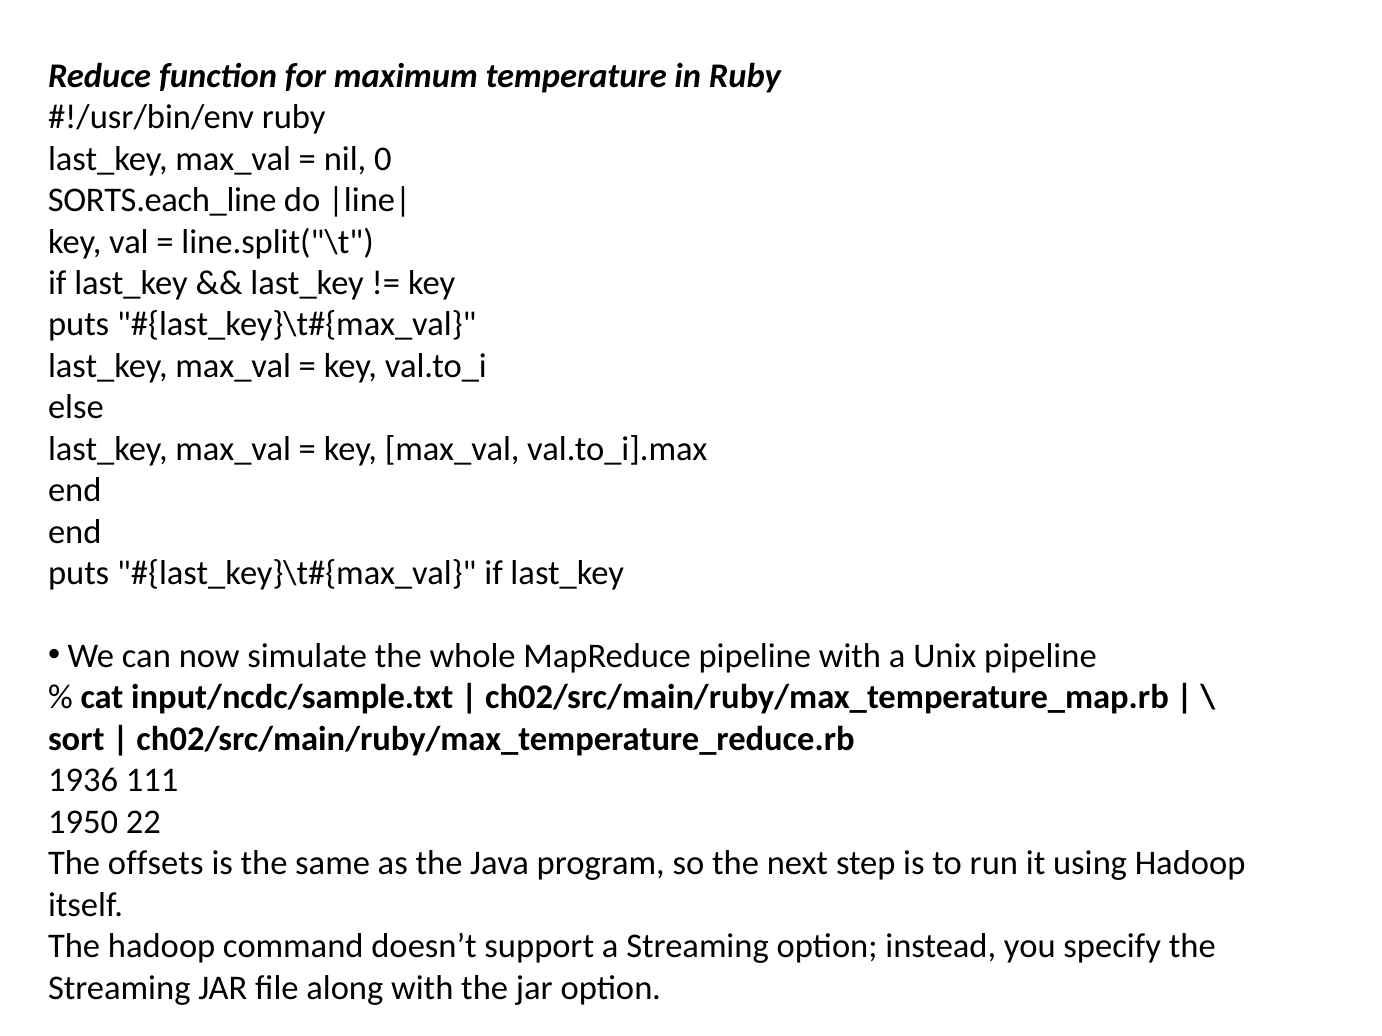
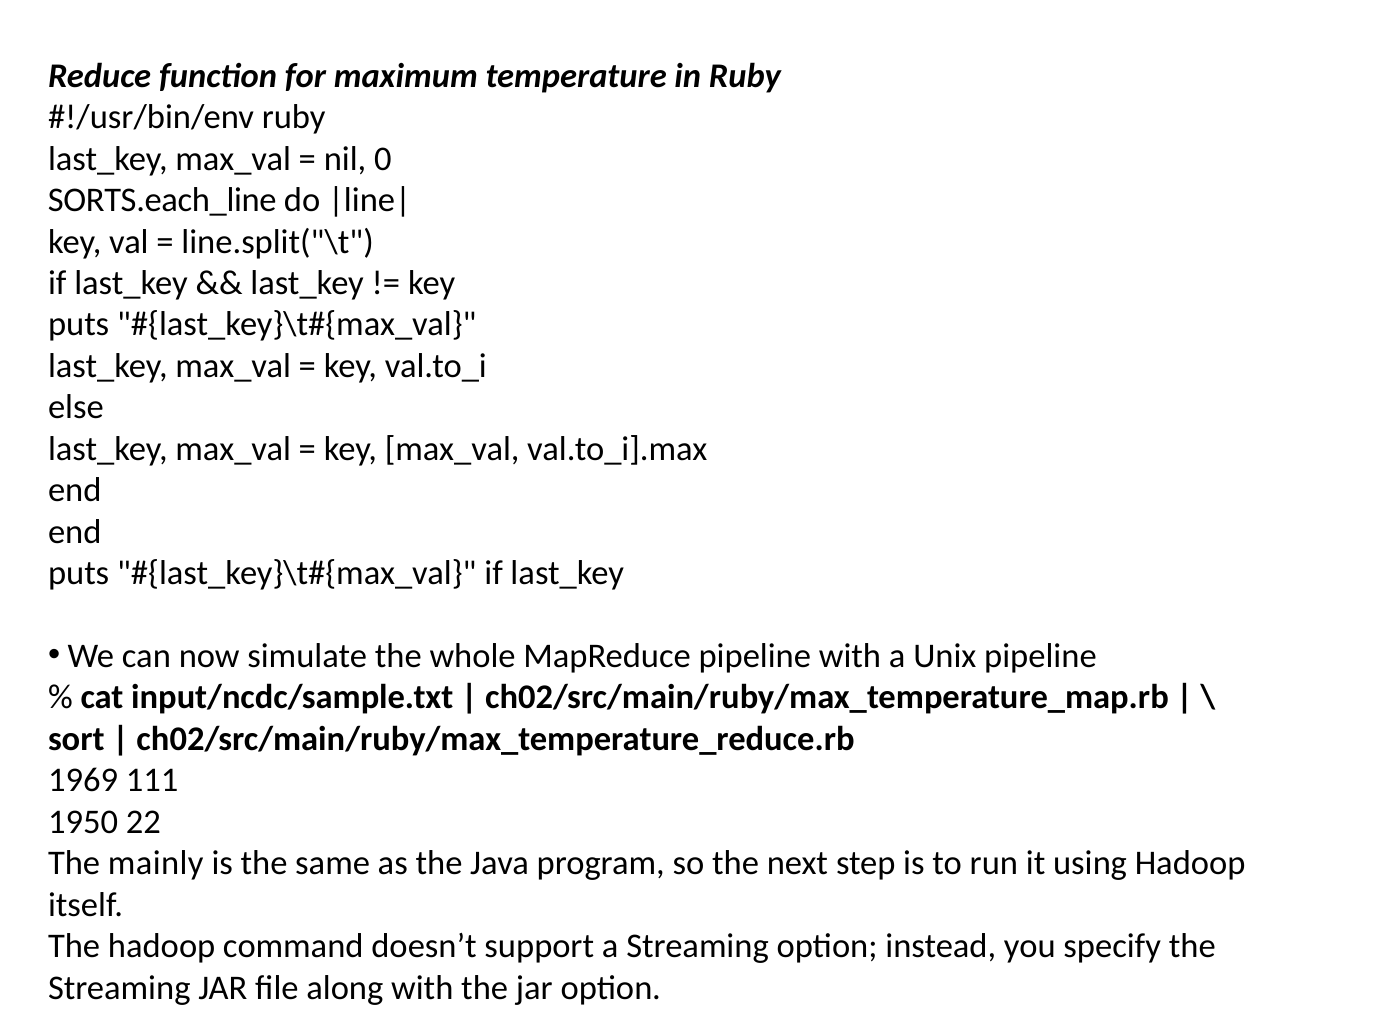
1936: 1936 -> 1969 (83, 781)
offsets: offsets -> mainly (156, 864)
